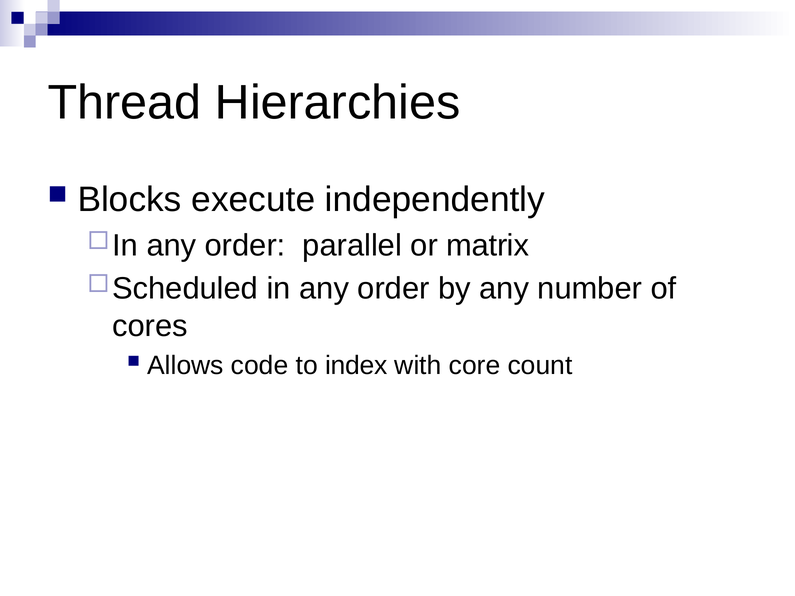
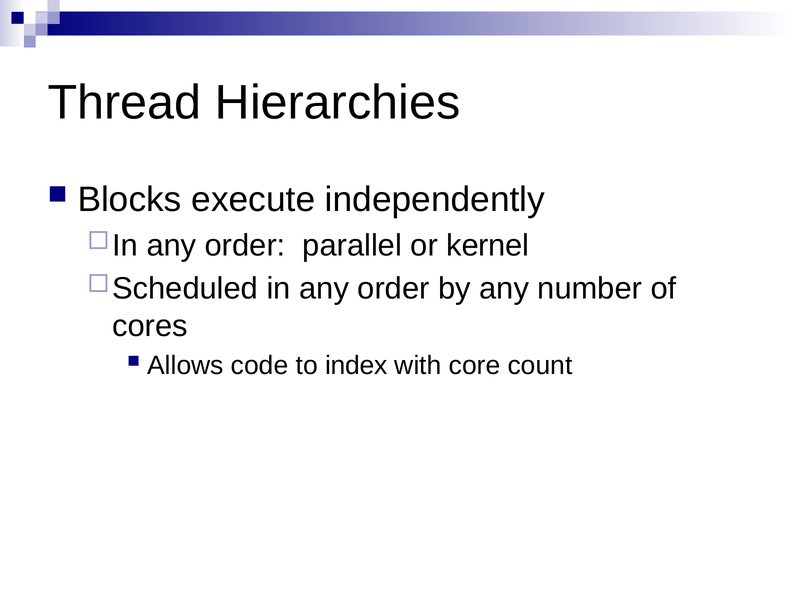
matrix: matrix -> kernel (488, 246)
